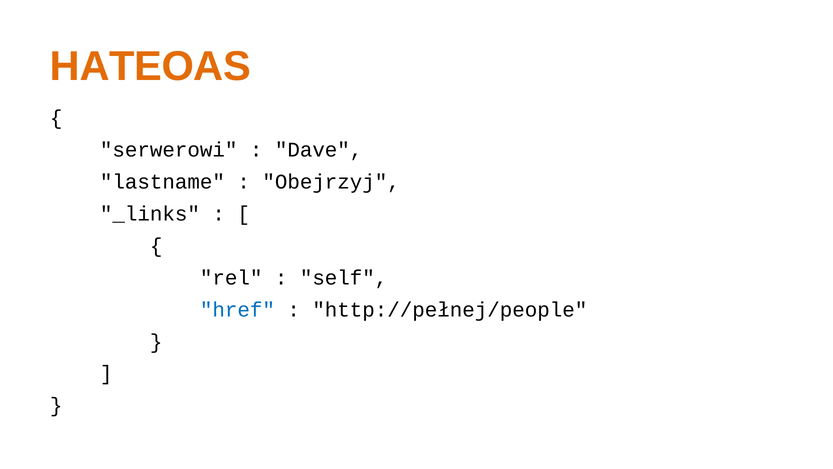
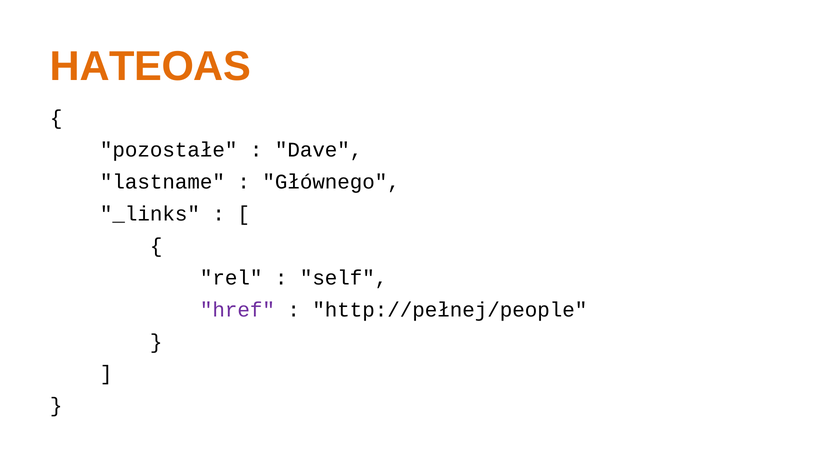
serwerowi: serwerowi -> pozostałe (169, 150)
Obejrzyj: Obejrzyj -> Głównego (331, 182)
href colour: blue -> purple (237, 309)
